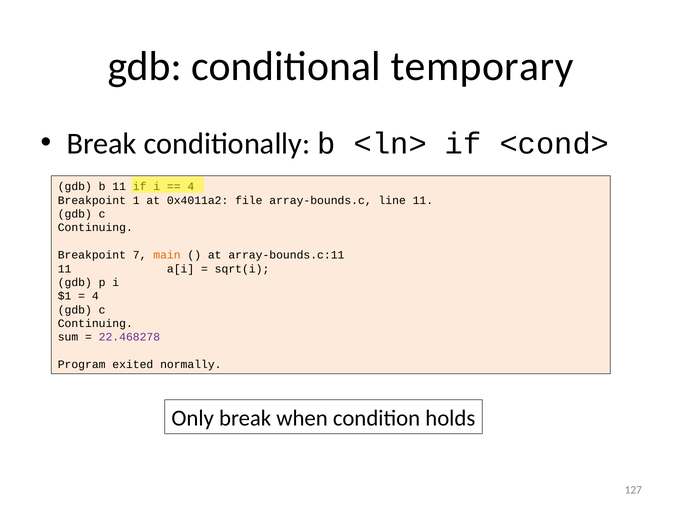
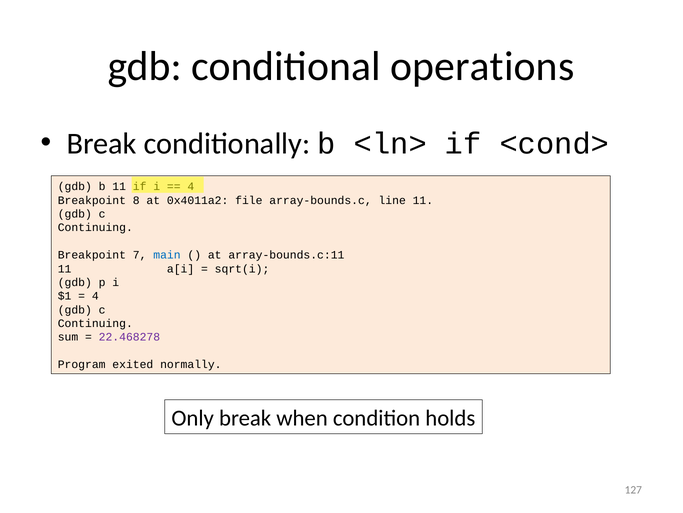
temporary: temporary -> operations (482, 66)
1: 1 -> 8 (136, 200)
main colour: orange -> blue (167, 255)
